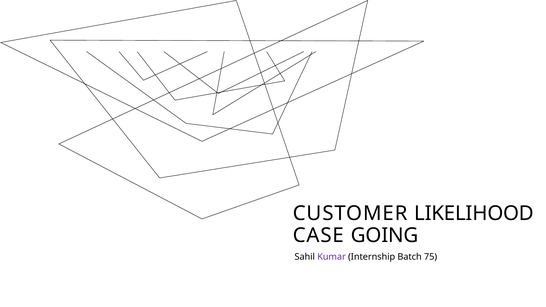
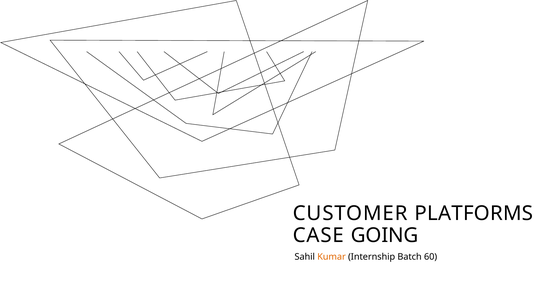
LIKELIHOOD: LIKELIHOOD -> PLATFORMS (474, 214)
Kumar colour: purple -> orange (332, 257)
75: 75 -> 60 (431, 257)
